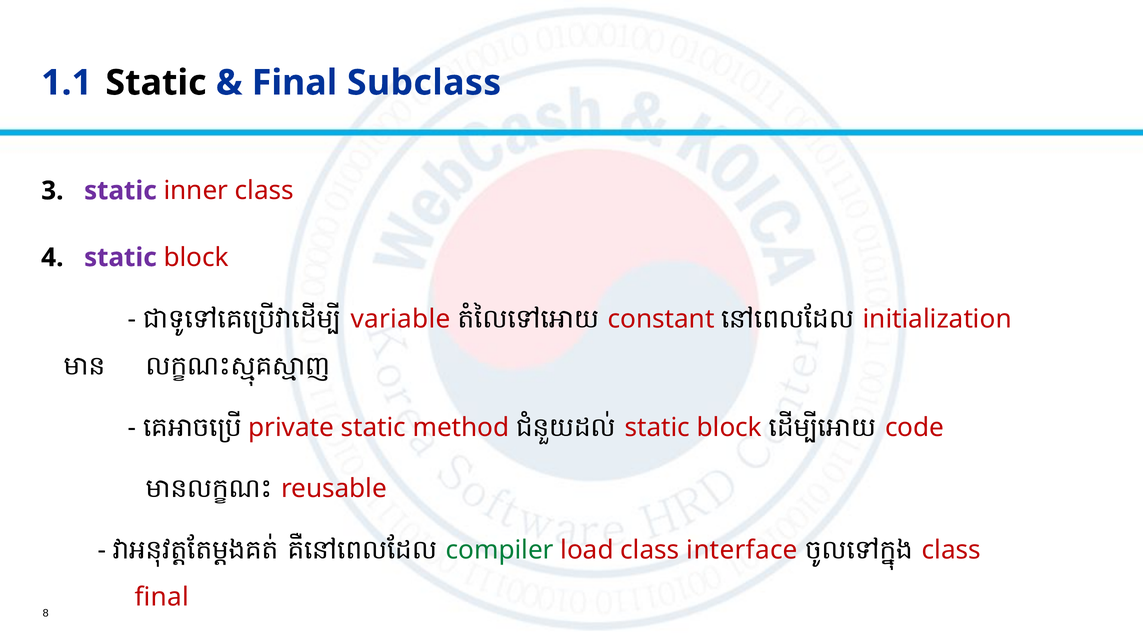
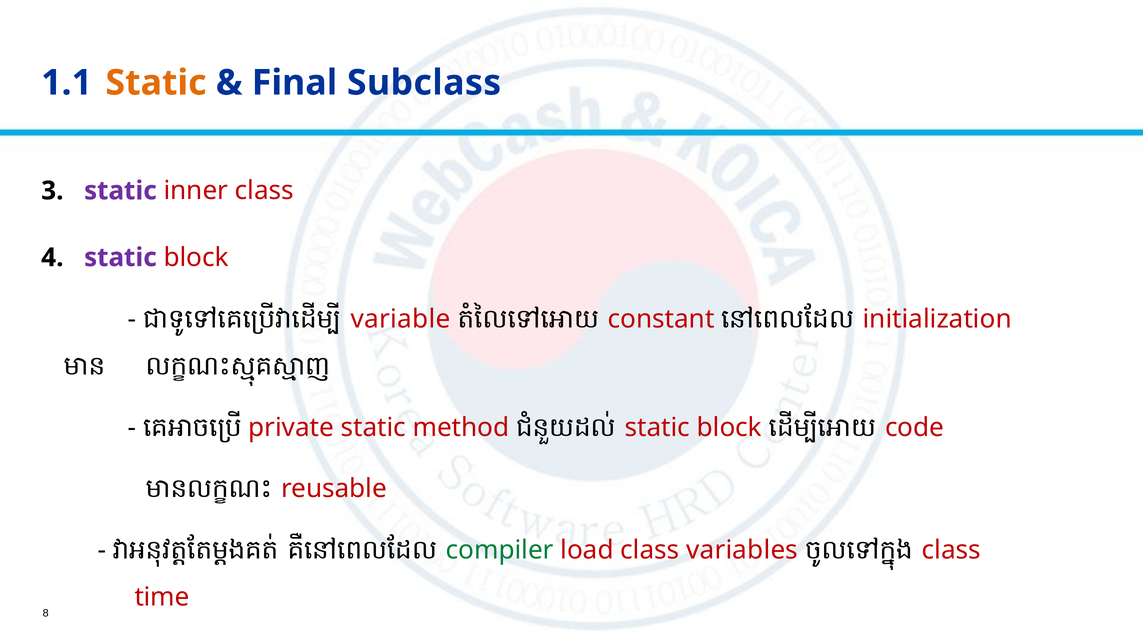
Static colour: black -> orange (156, 83)
interface: interface -> variables (742, 550)
final: final -> time (162, 597)
